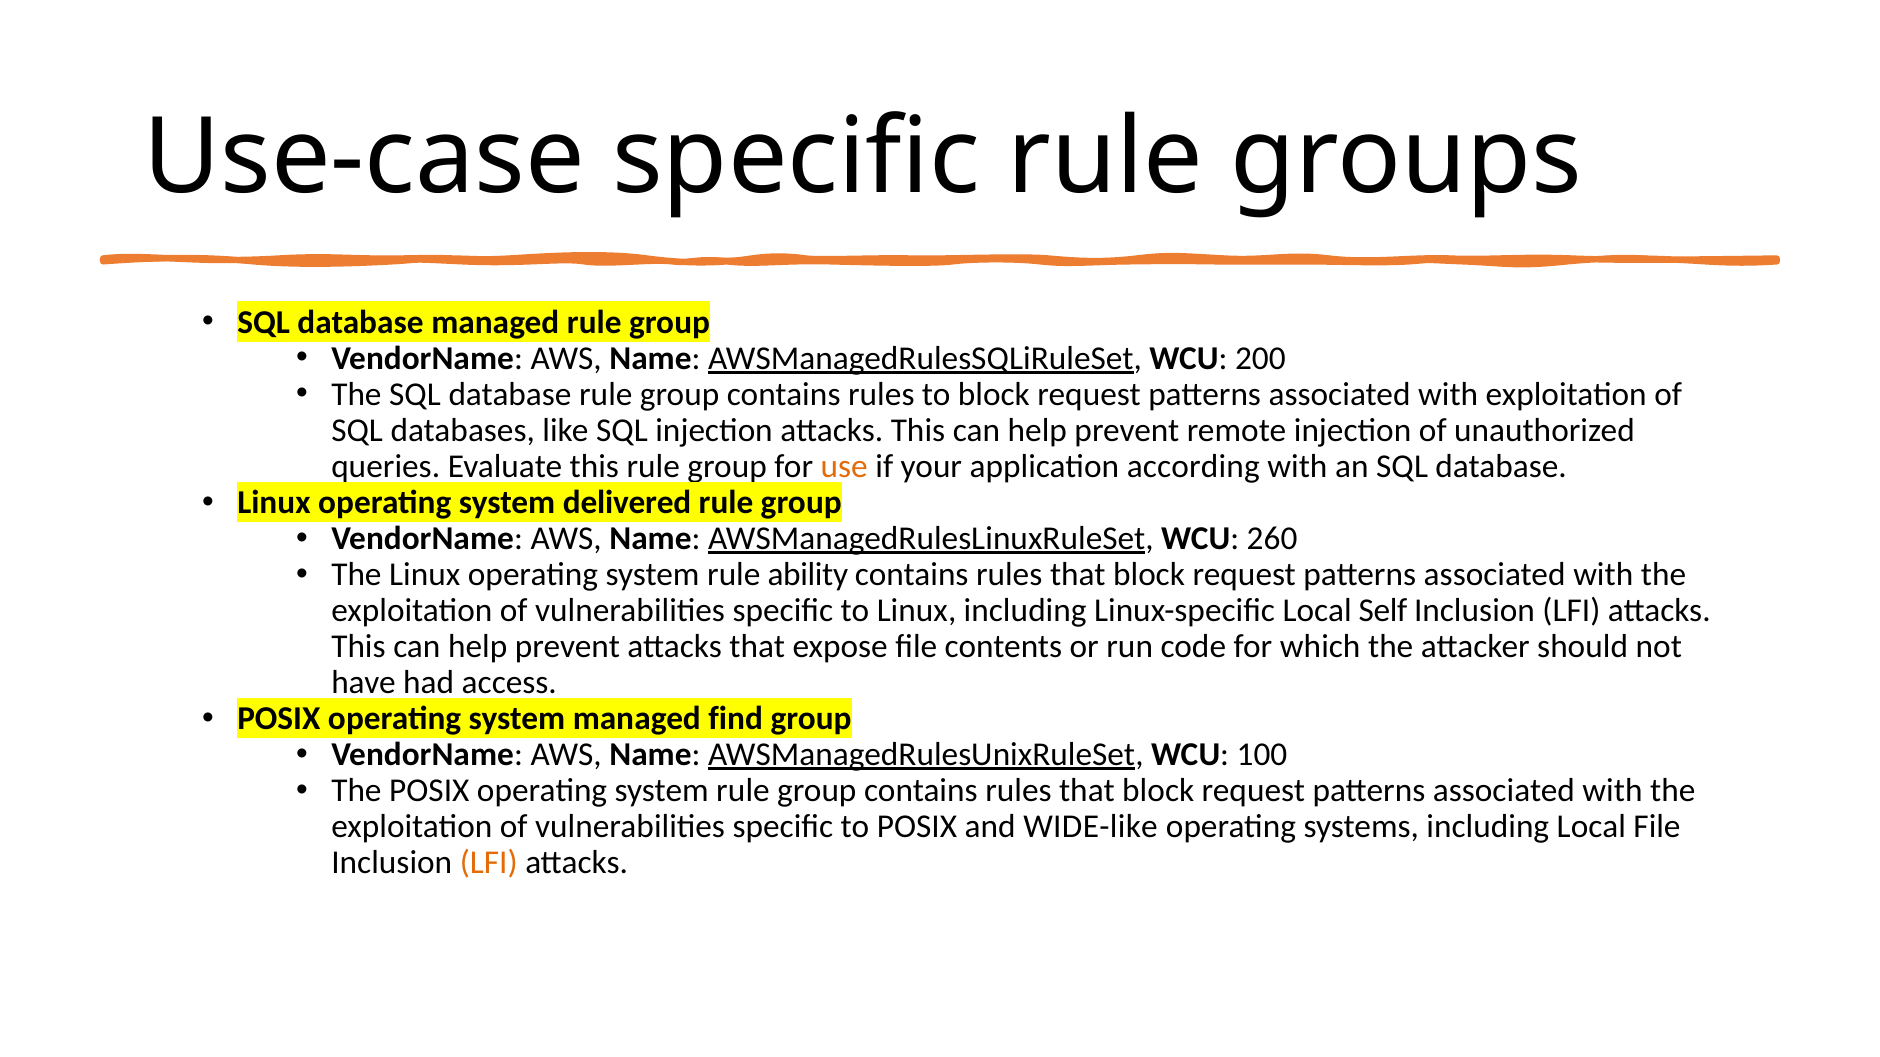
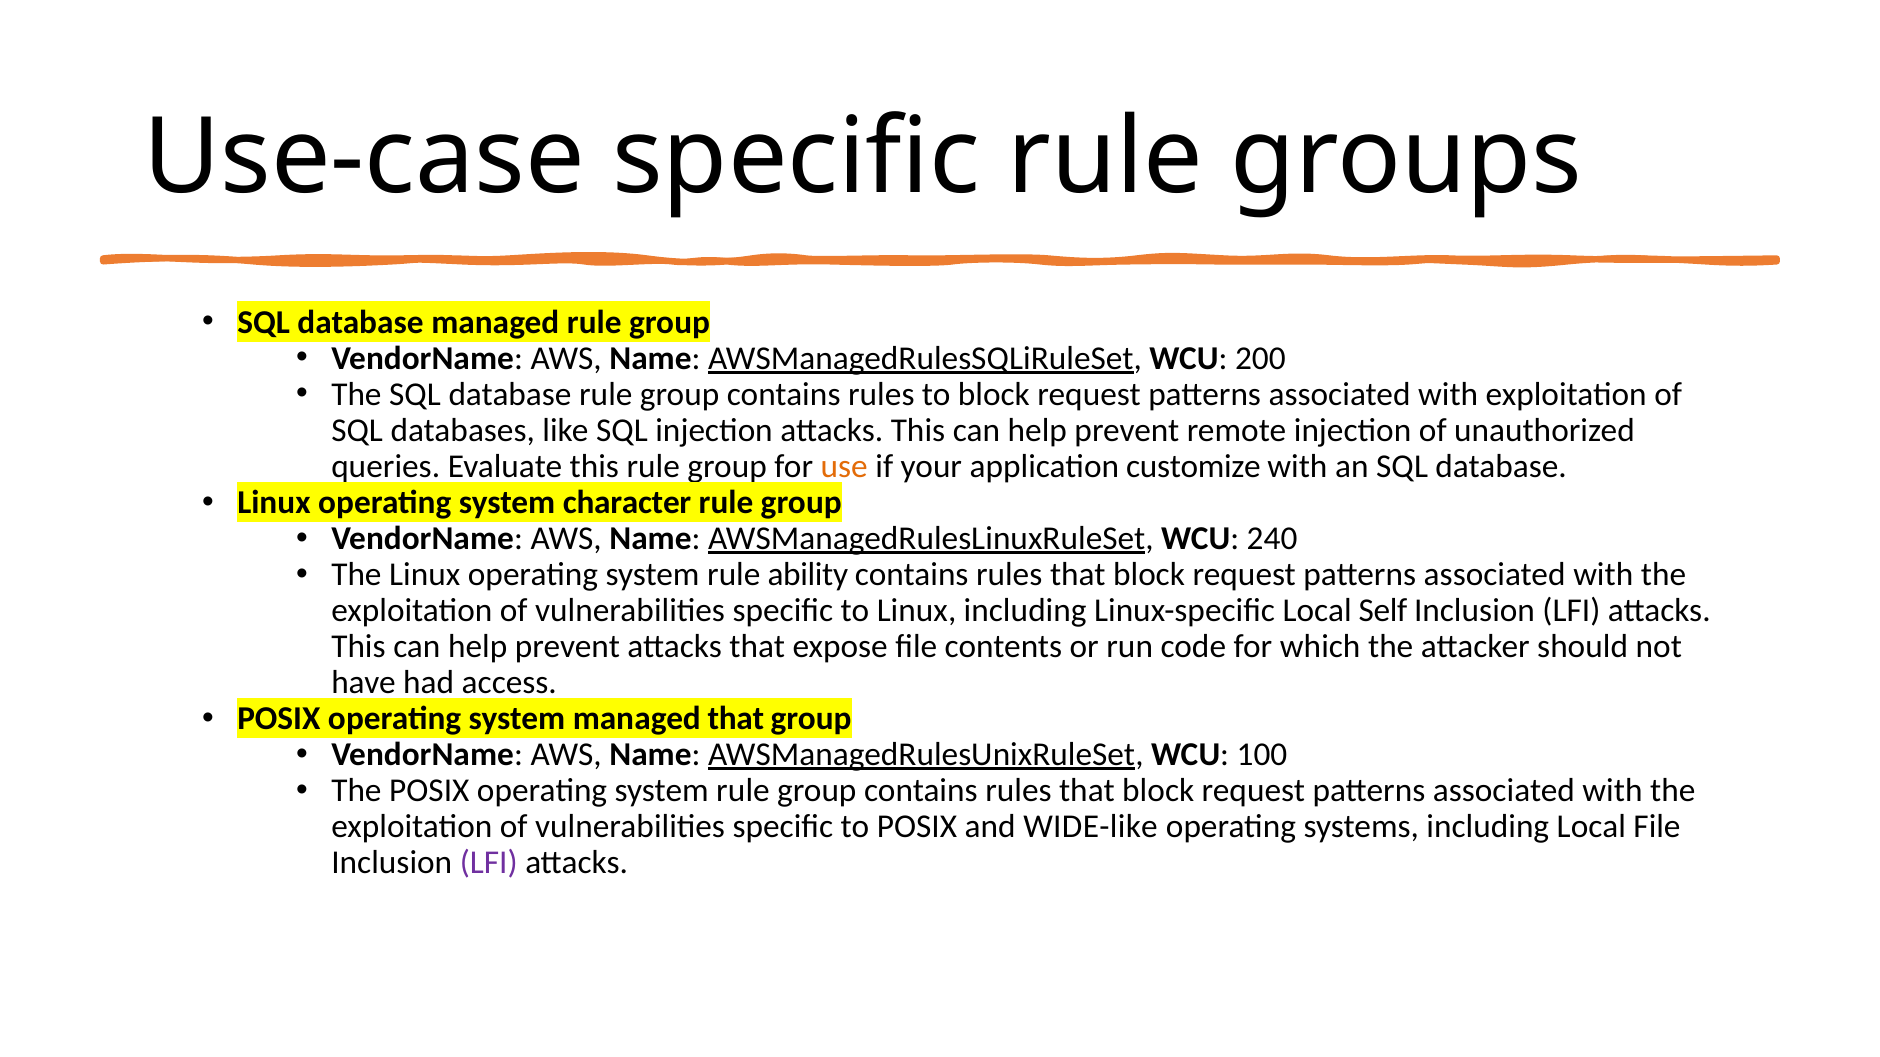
according: according -> customize (1193, 466)
delivered: delivered -> character (627, 502)
260: 260 -> 240 (1272, 539)
managed find: find -> that (736, 719)
LFI colour: orange -> purple (489, 863)
